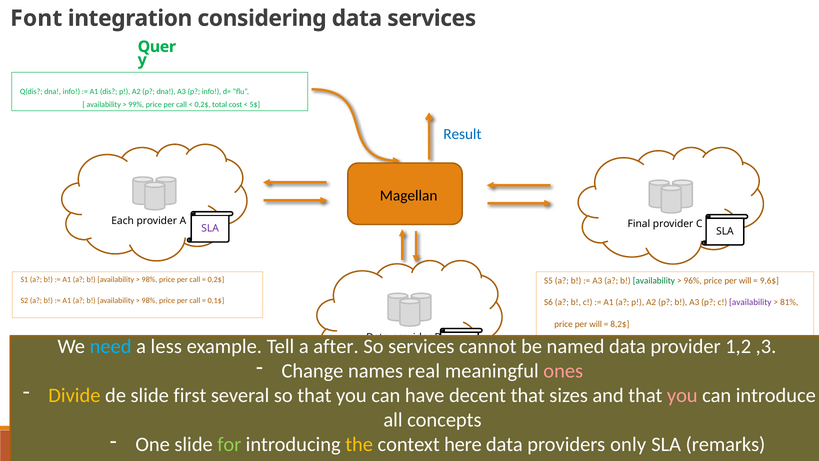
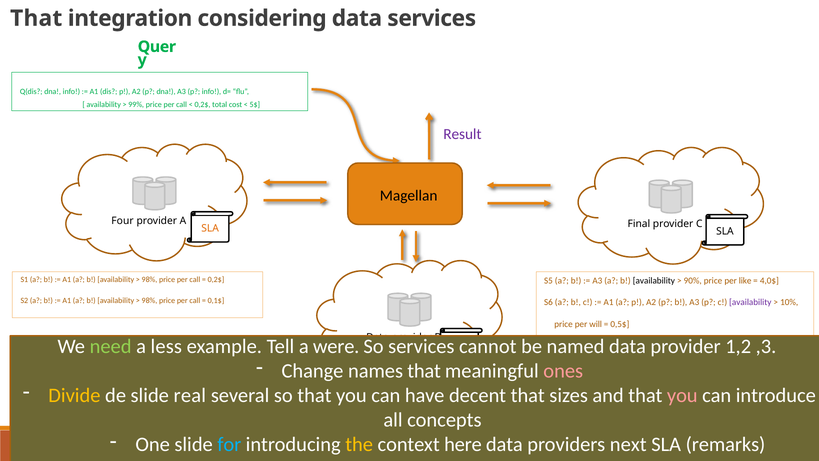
Font: Font -> That (36, 18)
Result colour: blue -> purple (462, 134)
Each: Each -> Four (123, 221)
SLA colour: purple -> orange (210, 228)
availability colour: green -> black (654, 280)
96%: 96% -> 90% (693, 280)
will: will -> like (745, 280)
9,6$: 9,6$ -> 4,0$ (769, 280)
81%: 81% -> 10% (789, 302)
8,2$: 8,2$ -> 0,5$ (620, 324)
need colour: light blue -> light green (111, 346)
after: after -> were (336, 346)
names real: real -> that (424, 371)
first: first -> real (190, 395)
for colour: light green -> light blue (229, 444)
only: only -> next (628, 444)
